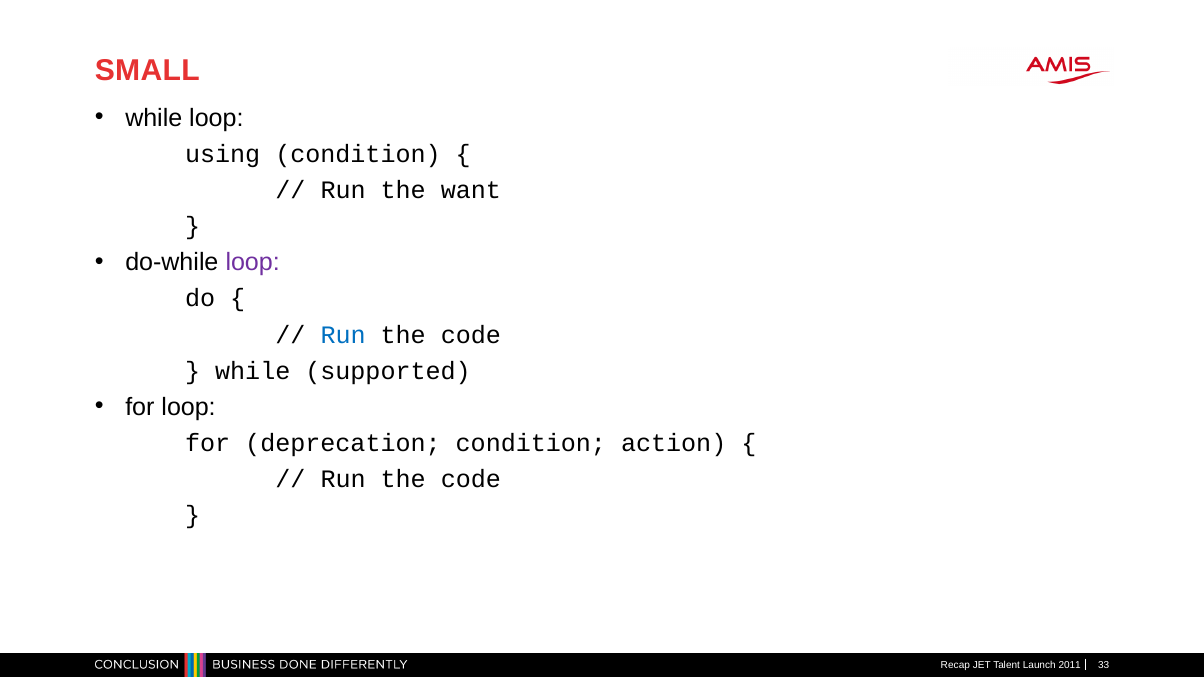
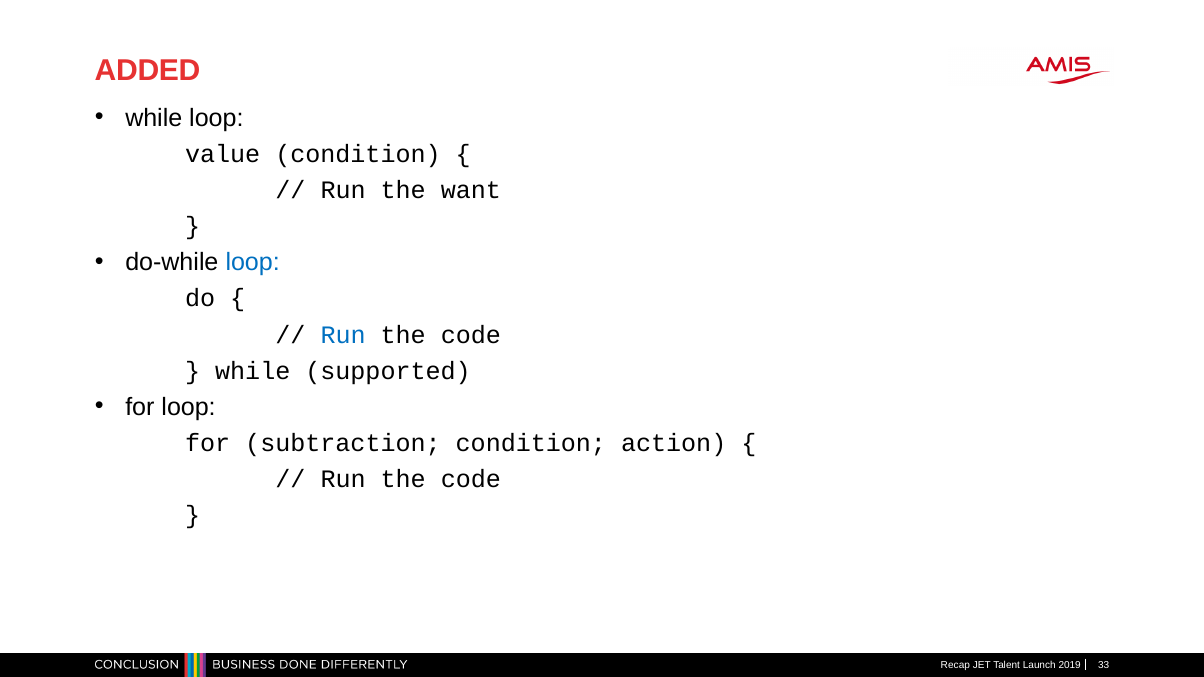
SMALL: SMALL -> ADDED (148, 70)
using: using -> value (223, 154)
loop colour: purple -> blue (253, 263)
deprecation: deprecation -> subtraction (343, 443)
2011: 2011 -> 2019 (1070, 666)
